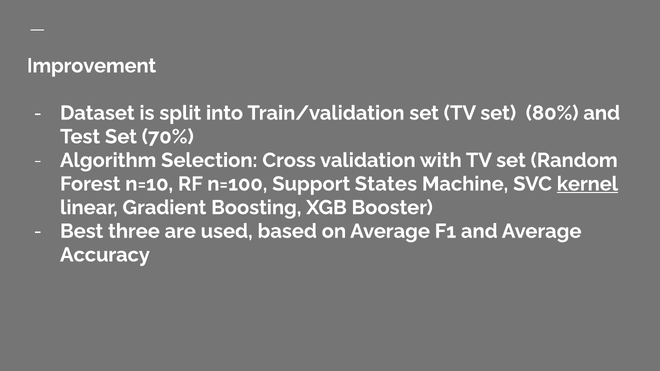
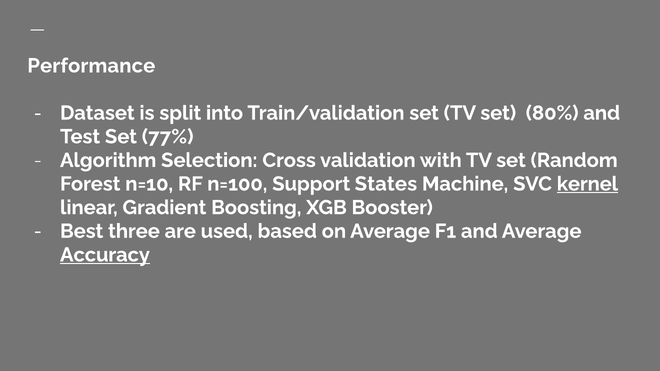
Improvement: Improvement -> Performance (91, 66)
70%: 70% -> 77% (168, 137)
Accuracy underline: none -> present (105, 255)
